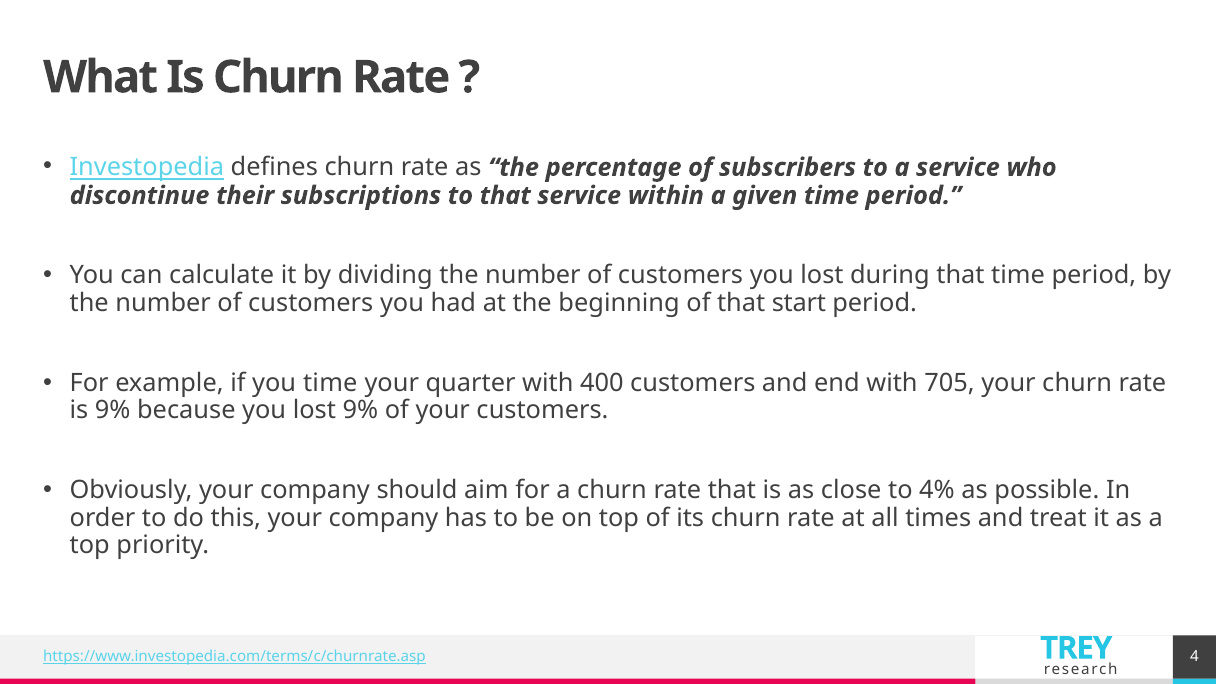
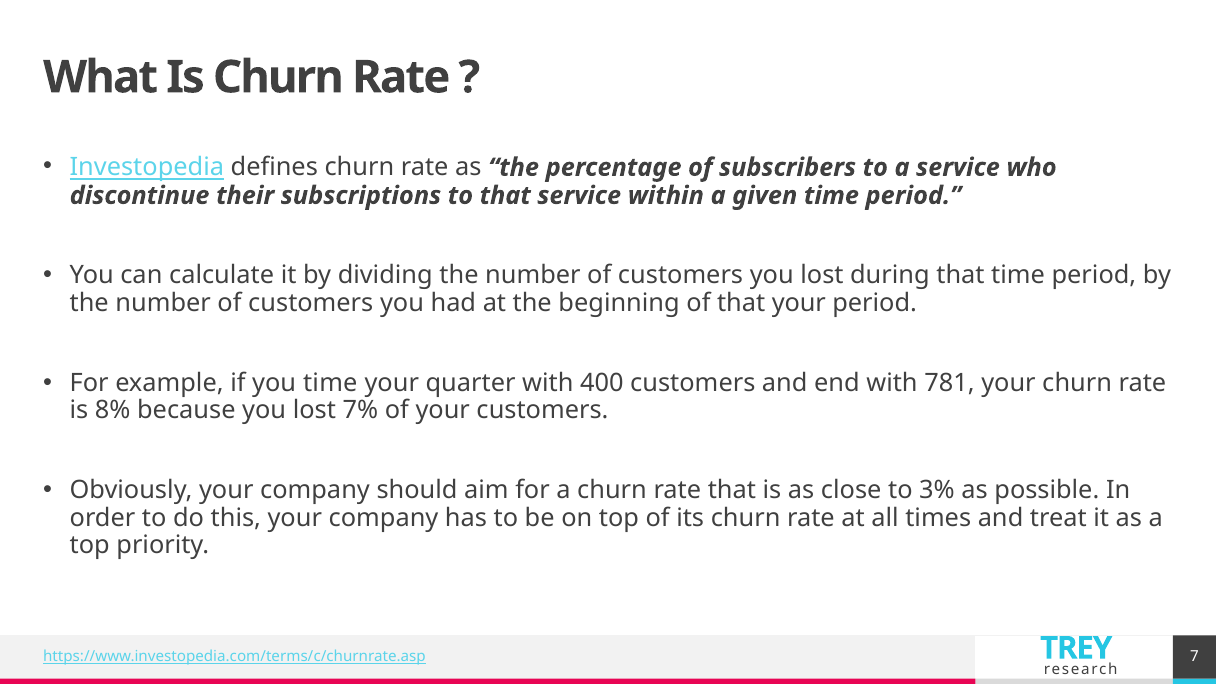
that start: start -> your (799, 303)
705: 705 -> 781 (949, 383)
is 9%: 9% -> 8% (113, 410)
lost 9%: 9% -> 7% (360, 410)
4%: 4% -> 3% (937, 490)
4: 4 -> 7 (1194, 657)
